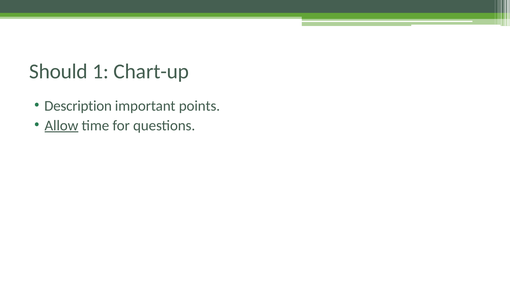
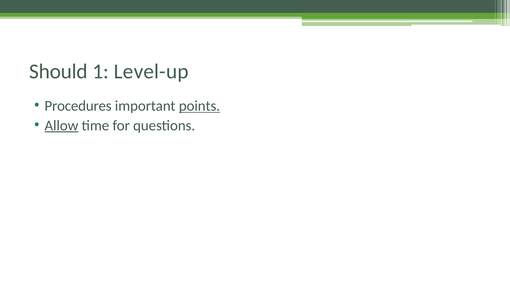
Chart-up: Chart-up -> Level-up (151, 72)
Description: Description -> Procedures (78, 106)
points underline: none -> present (199, 106)
